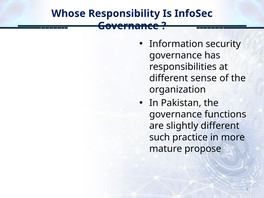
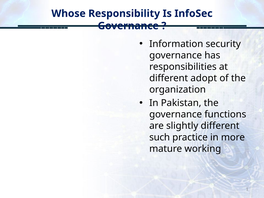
sense: sense -> adopt (204, 78)
propose: propose -> working (203, 149)
